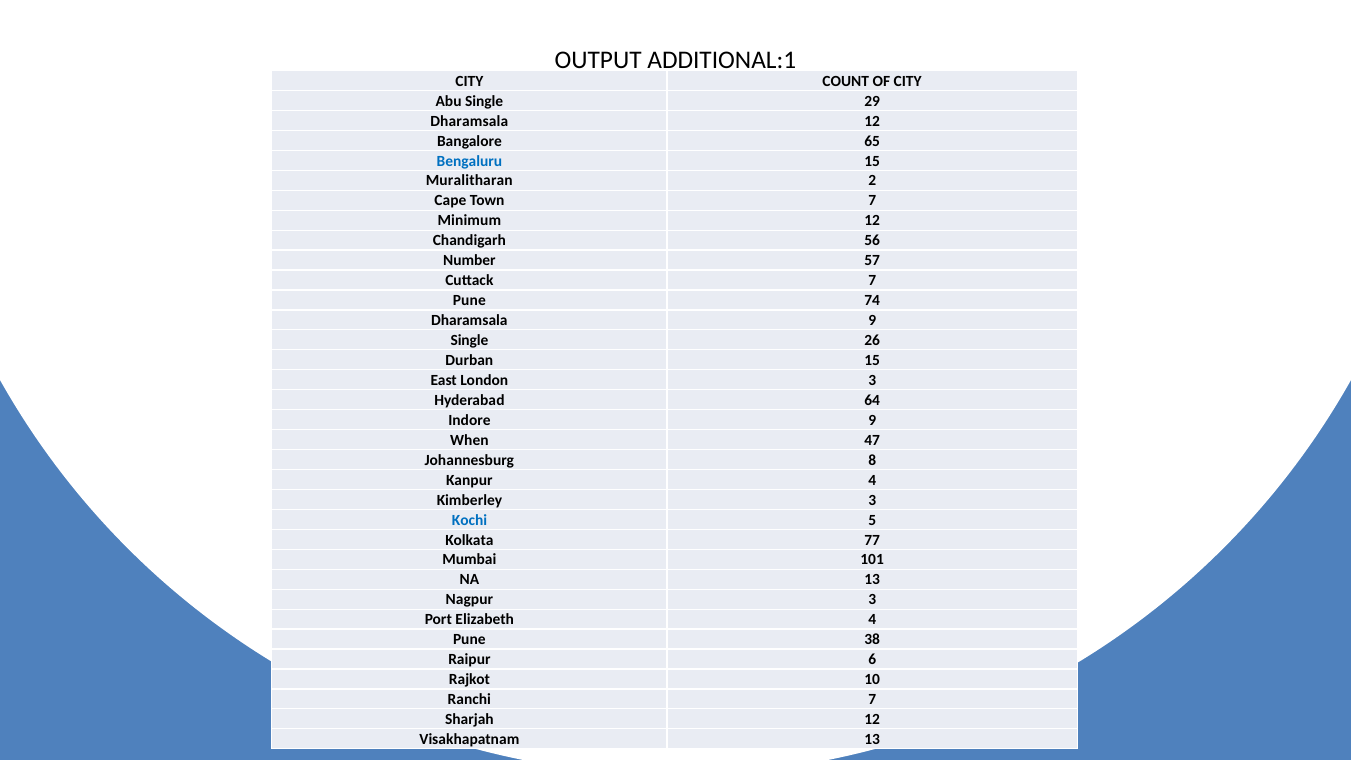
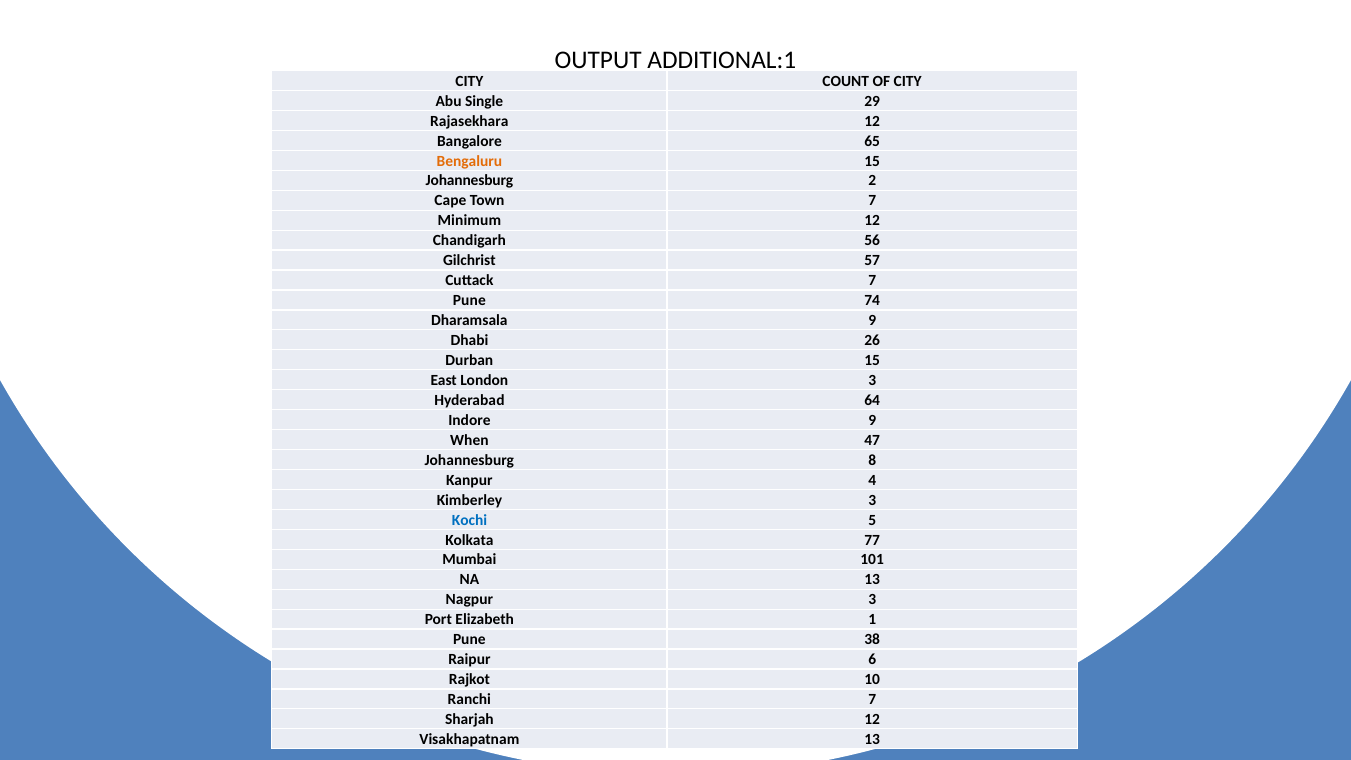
Dharamsala: Dharamsala -> Rajasekhara (469, 121)
Bengaluru colour: blue -> orange (469, 161)
Muralitharan: Muralitharan -> Johannesburg (469, 181)
Number: Number -> Gilchrist (469, 261)
Single: Single -> Dhabi (469, 340)
Elizabeth 4: 4 -> 1 (872, 620)
